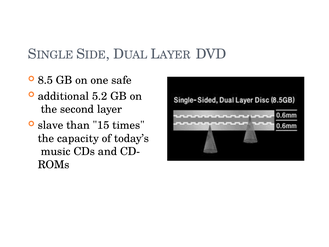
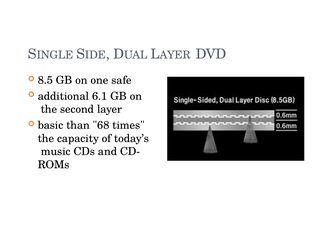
5.2: 5.2 -> 6.1 (100, 96)
slave: slave -> basic (51, 125)
15: 15 -> 68 (101, 125)
